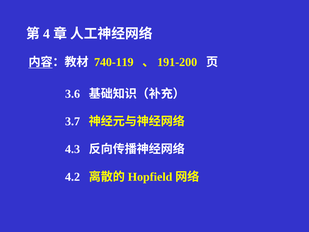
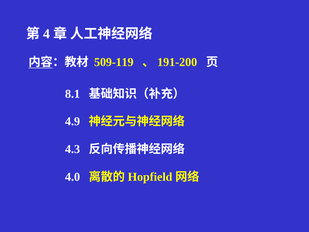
740-119: 740-119 -> 509-119 (114, 62)
3.6: 3.6 -> 8.1 (73, 94)
3.7: 3.7 -> 4.9 (73, 121)
4.2: 4.2 -> 4.0 (73, 177)
